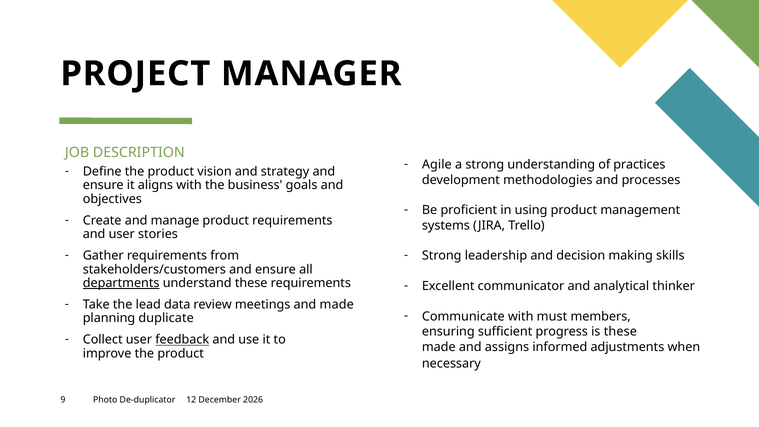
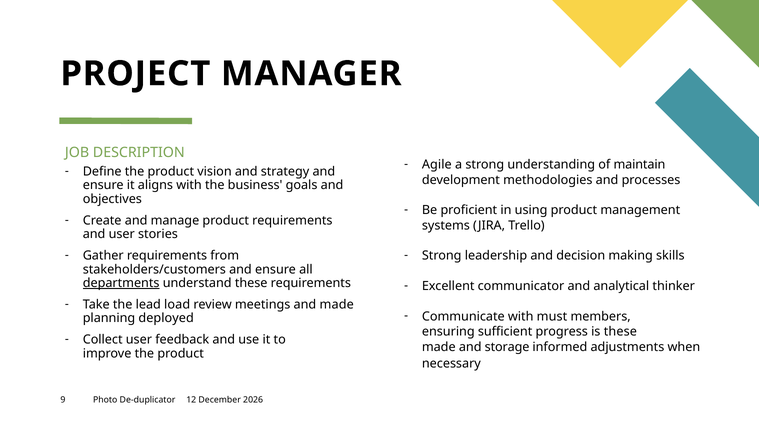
practices: practices -> maintain (639, 165)
data: data -> load (177, 304)
duplicate: duplicate -> deployed (166, 318)
feedback underline: present -> none (182, 340)
assigns: assigns -> storage (507, 347)
